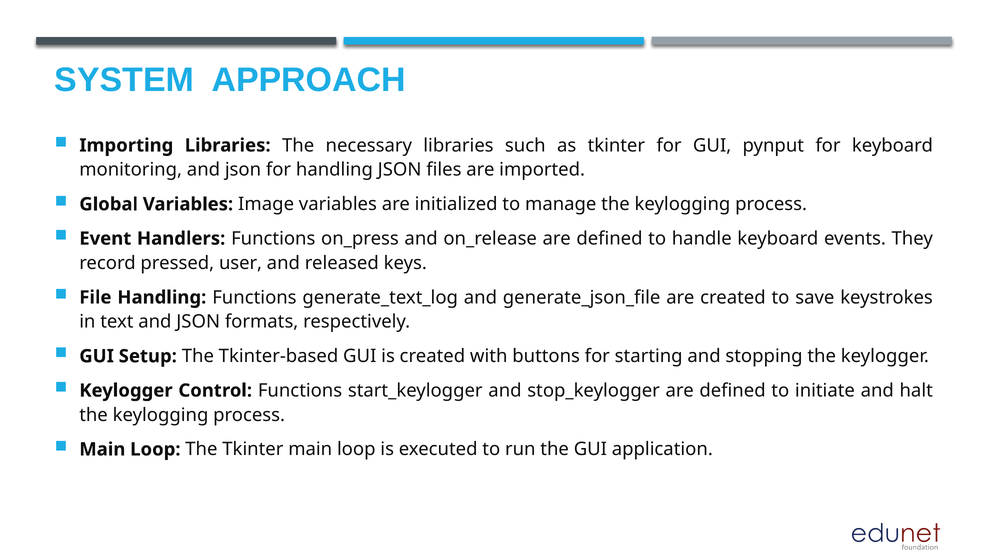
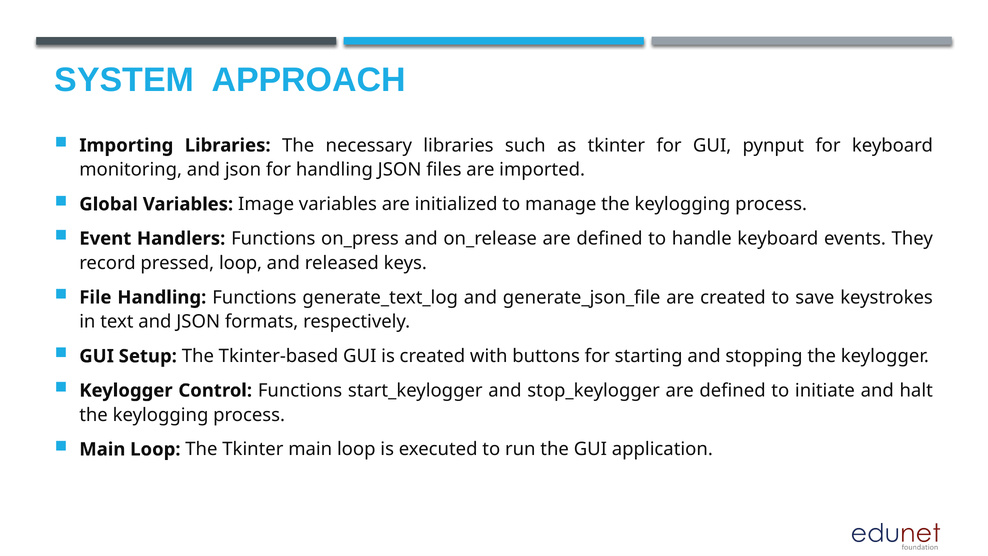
pressed user: user -> loop (241, 263)
